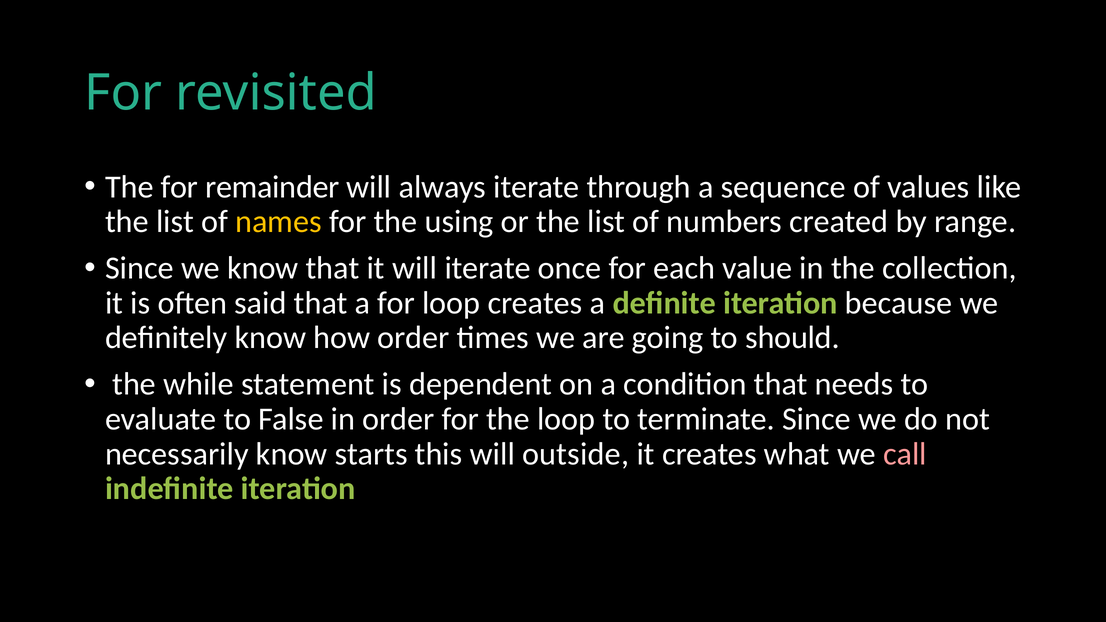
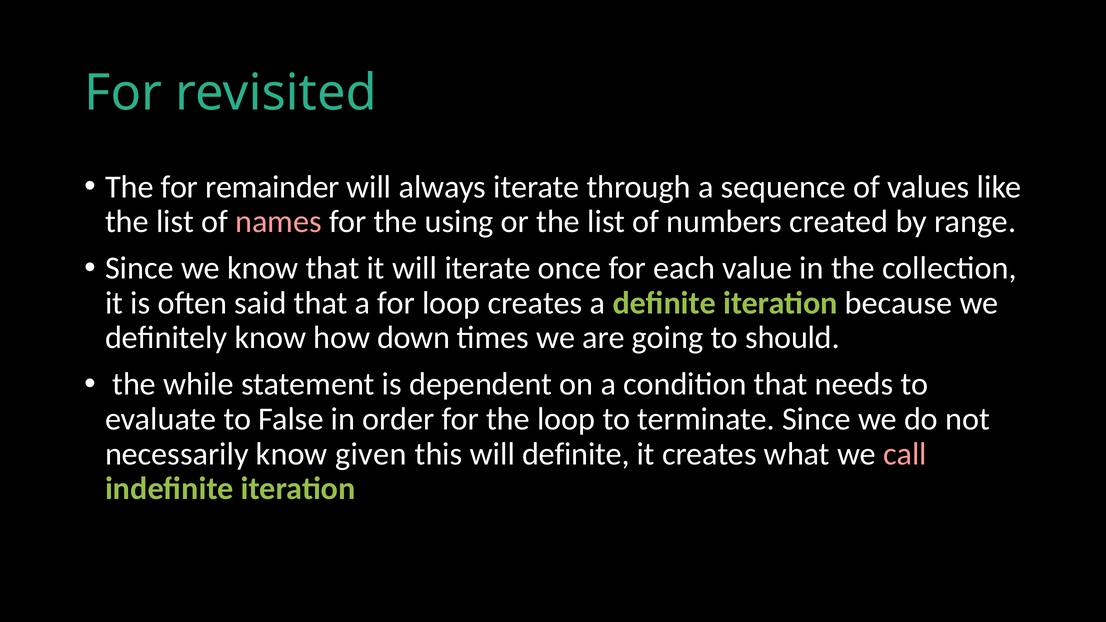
names colour: yellow -> pink (278, 222)
how order: order -> down (414, 338)
starts: starts -> given (371, 454)
will outside: outside -> definite (576, 454)
